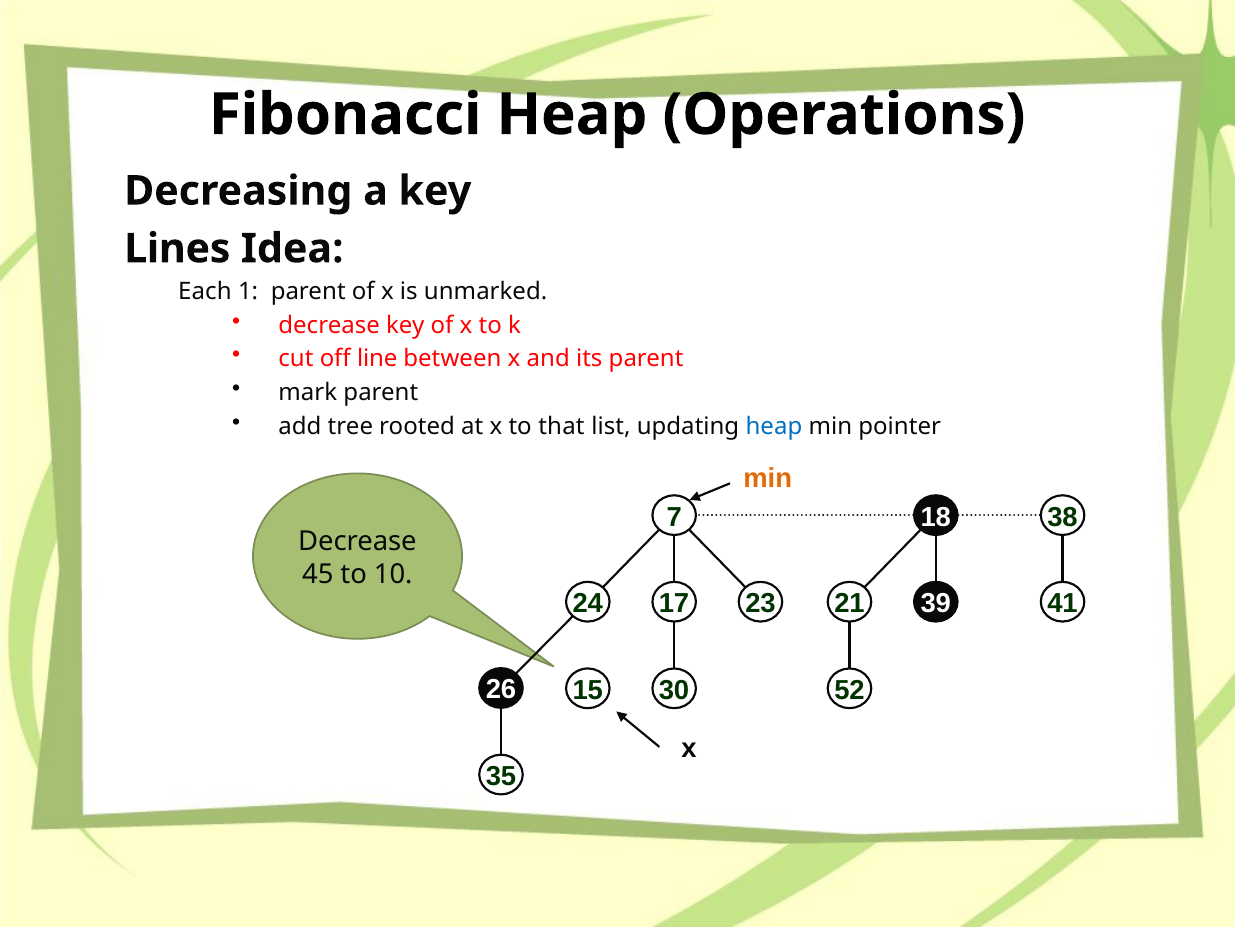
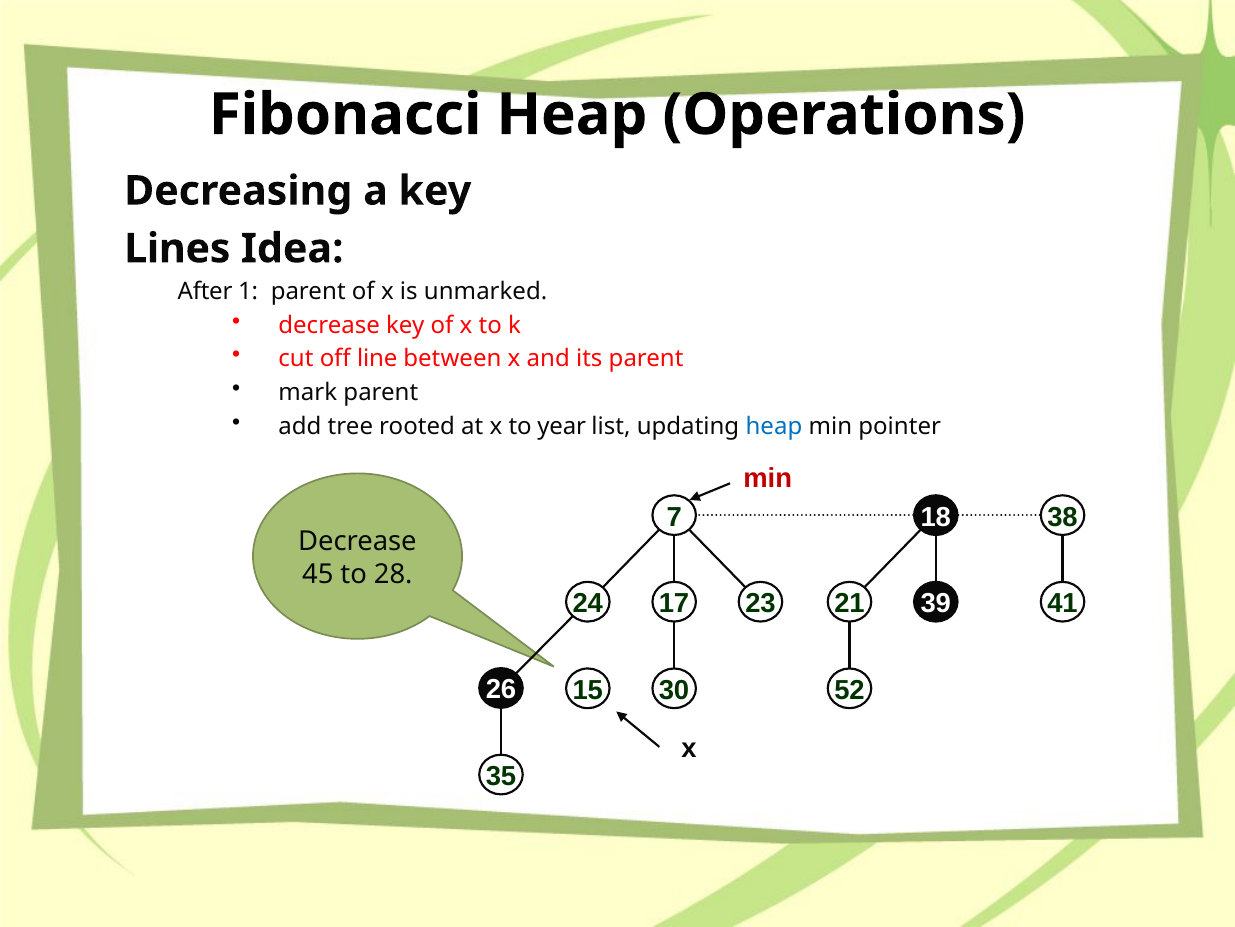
Each: Each -> After (205, 291)
that: that -> year (562, 426)
min colour: orange -> red (768, 478)
10: 10 -> 28 (393, 574)
